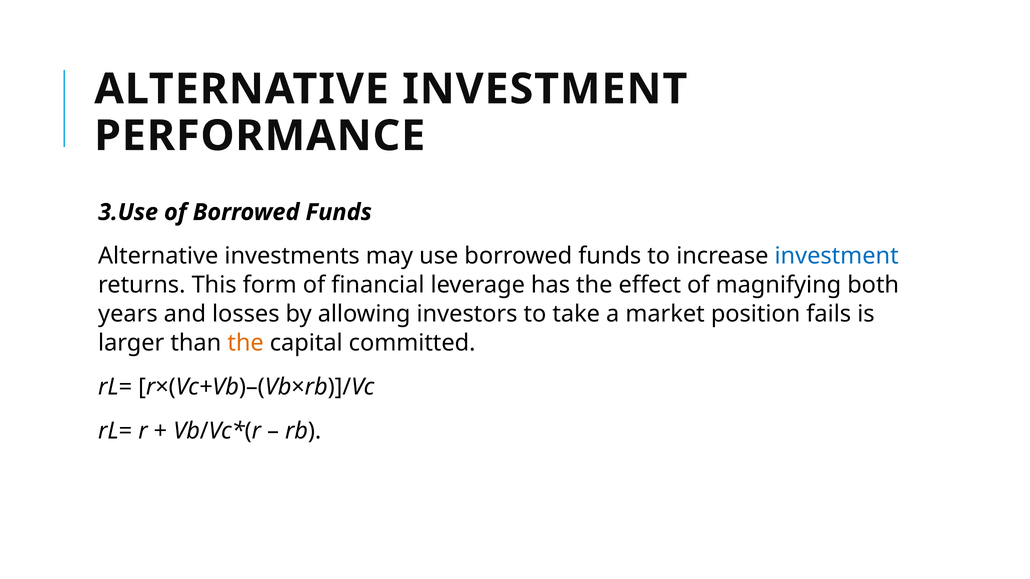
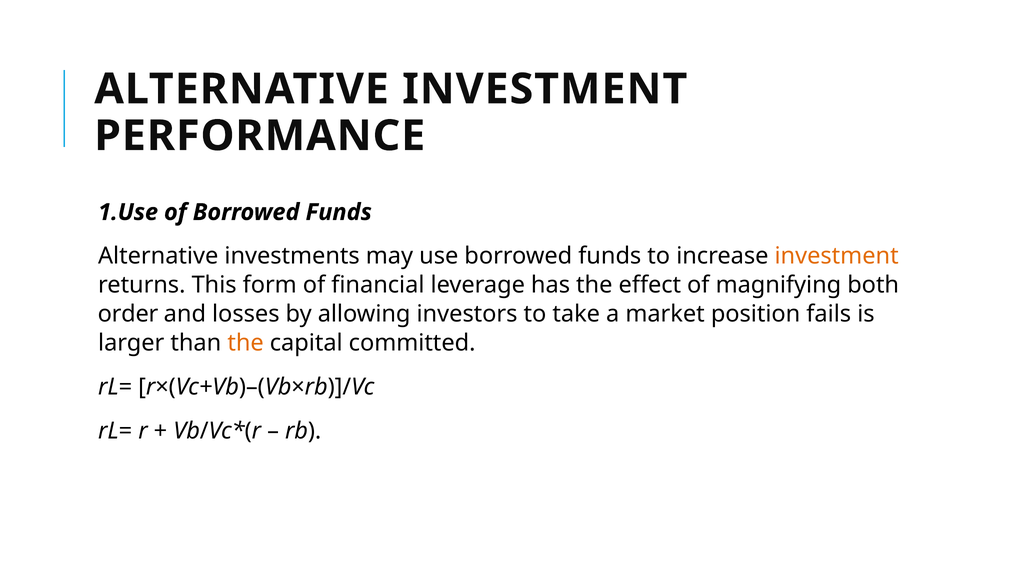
3.Use: 3.Use -> 1.Use (128, 212)
investment colour: blue -> orange (837, 256)
years: years -> order (128, 314)
